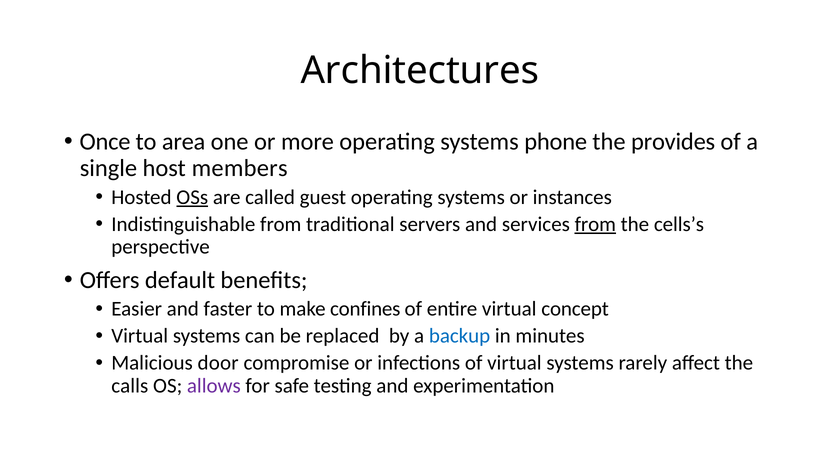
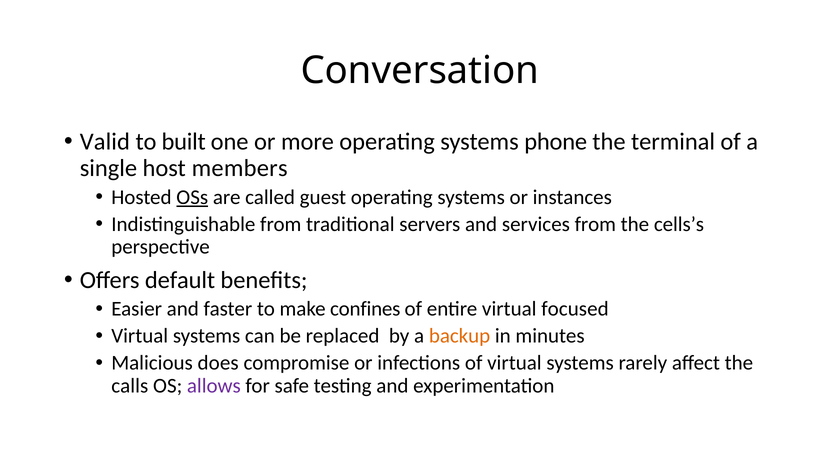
Architectures: Architectures -> Conversation (420, 71)
Once: Once -> Valid (105, 142)
area: area -> built (184, 142)
provides: provides -> terminal (673, 142)
from underline: present -> none (595, 224)
concept: concept -> focused (575, 309)
backup colour: blue -> orange (460, 336)
door: door -> does (218, 363)
